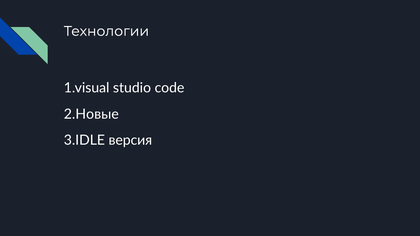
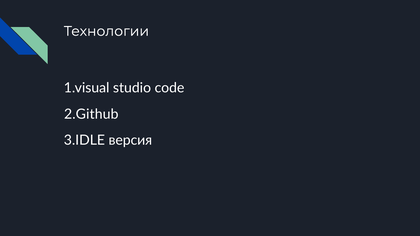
2.Новые: 2.Новые -> 2.Github (91, 114)
